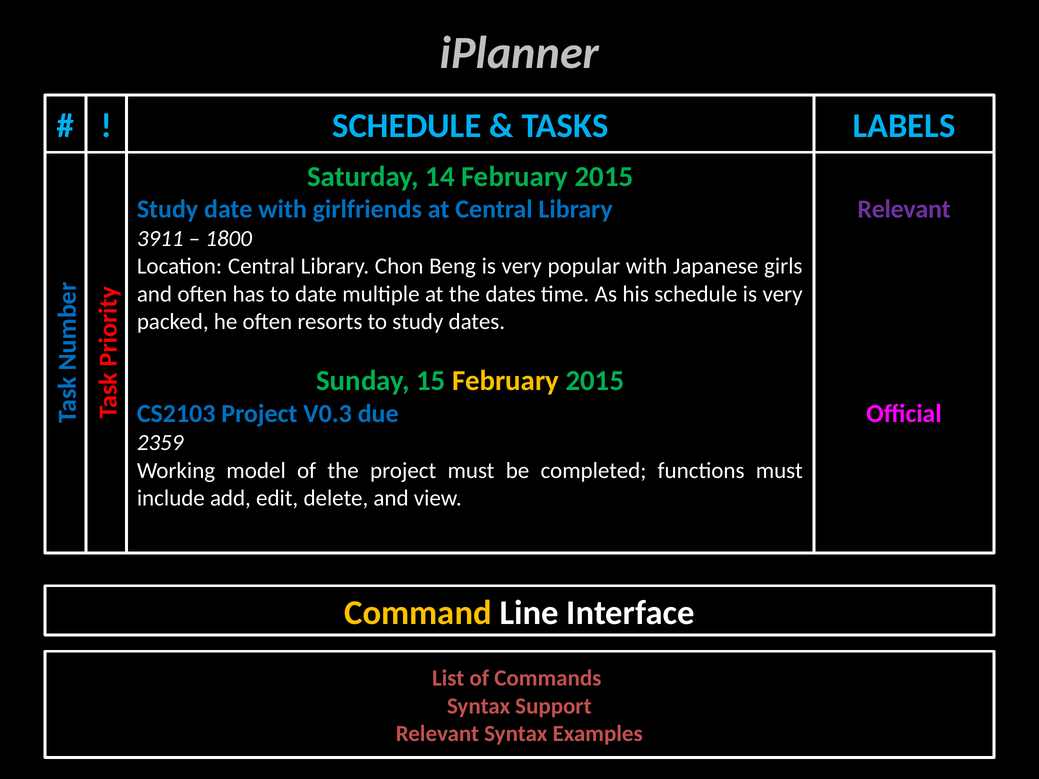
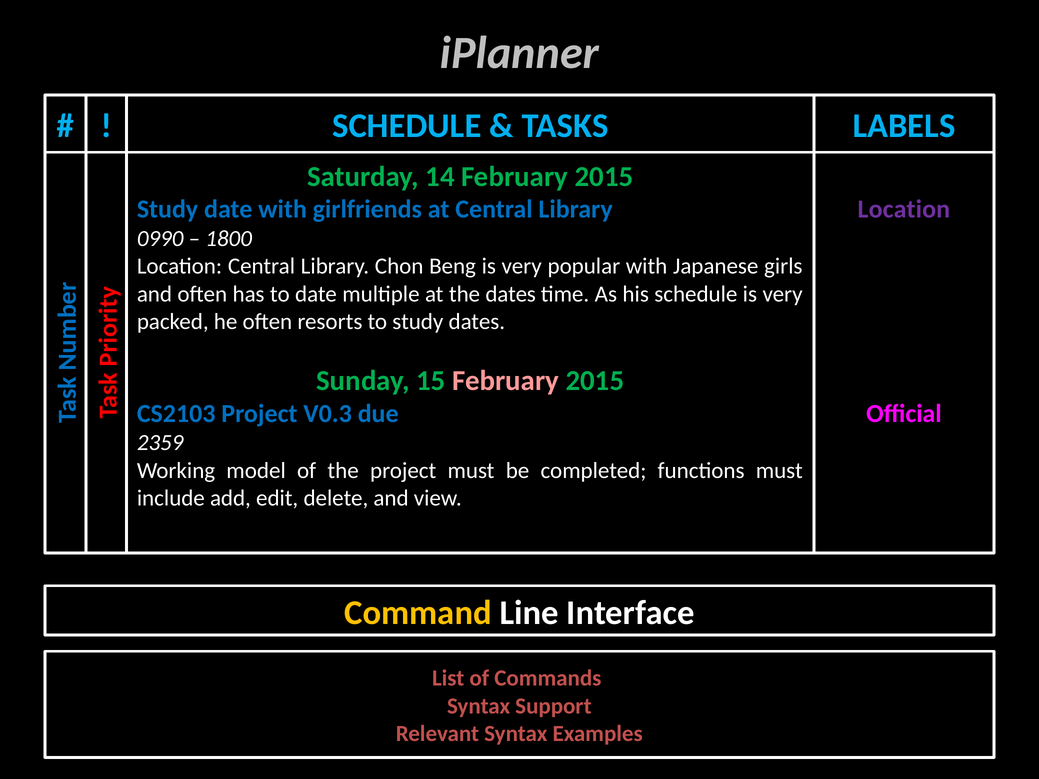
Relevant: Relevant -> Location (904, 209)
3911: 3911 -> 0990 (160, 239)
February colour: yellow -> pink (506, 381)
